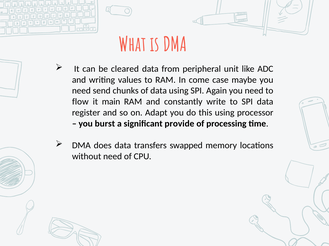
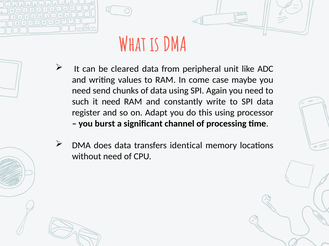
flow: flow -> such (80, 102)
it main: main -> need (111, 102)
provide: provide -> channel (179, 124)
swapped: swapped -> identical (186, 146)
